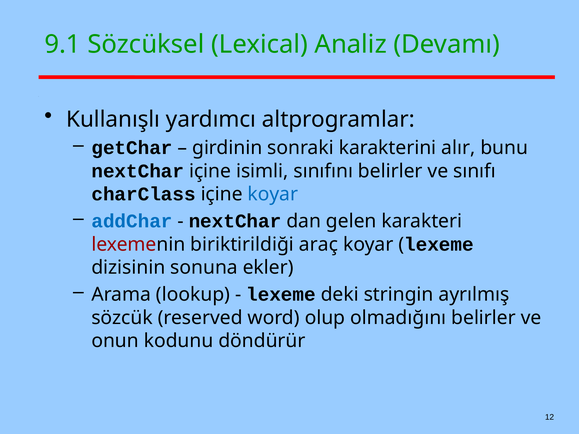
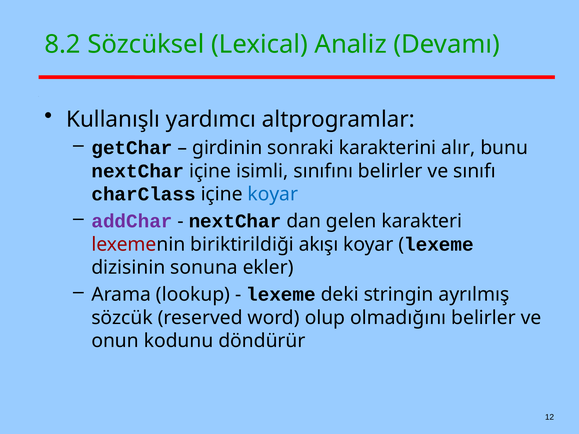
9.1: 9.1 -> 8.2 (63, 44)
addChar colour: blue -> purple (132, 221)
araç: araç -> akışı (319, 245)
